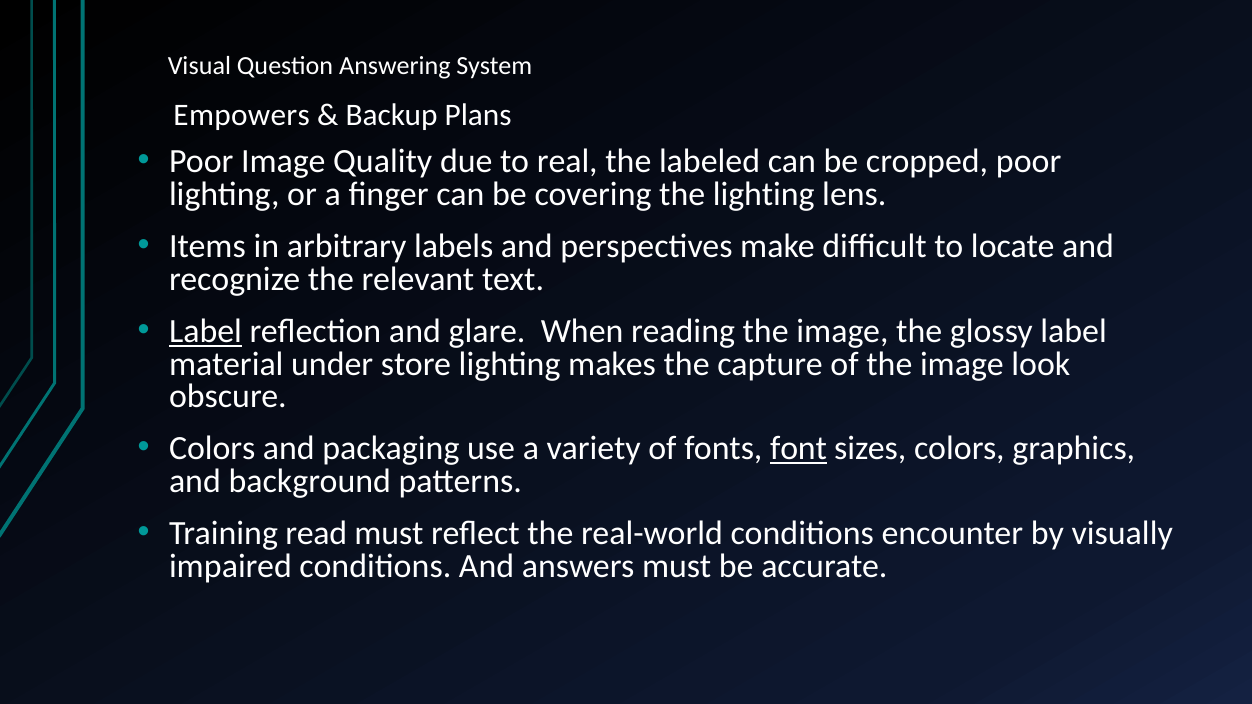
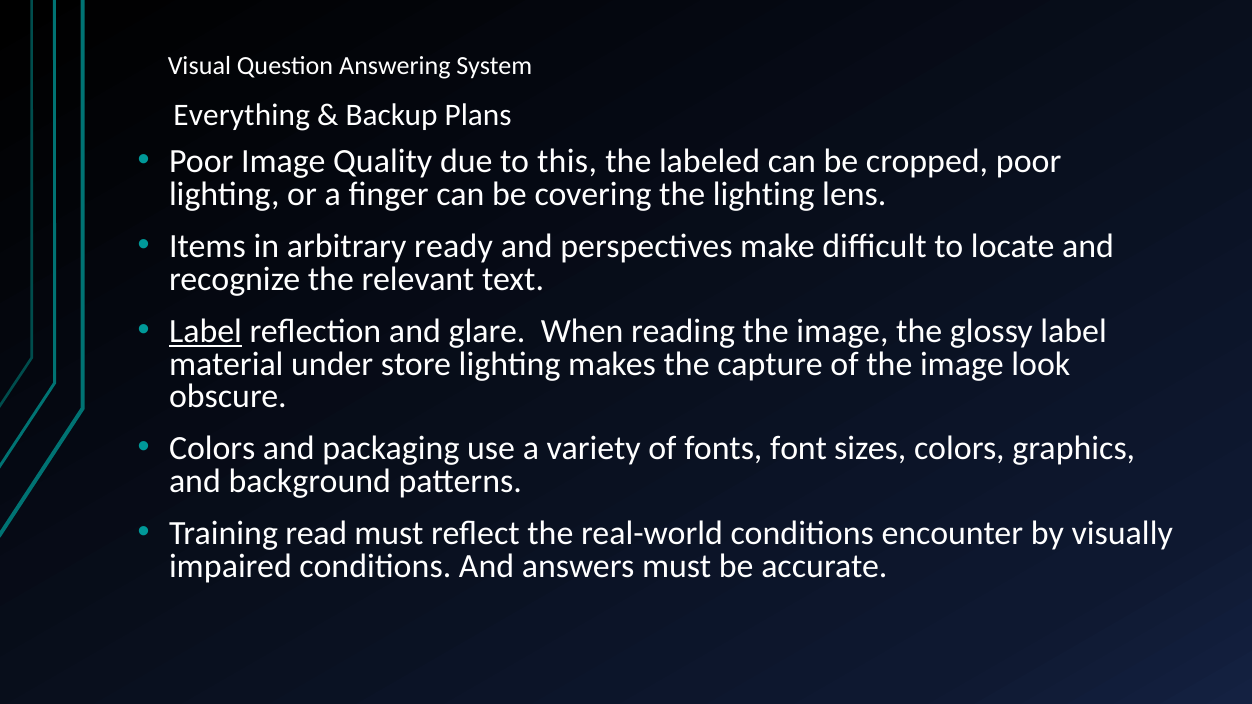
Empowers: Empowers -> Everything (242, 115)
real: real -> this (567, 162)
labels: labels -> ready (454, 247)
font underline: present -> none (799, 449)
